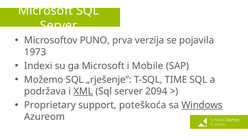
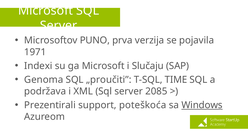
1973: 1973 -> 1971 (35, 52)
Mobile: Mobile -> Slučaju (148, 66)
Možemo: Možemo -> Genoma (44, 79)
„rješenje: „rješenje -> „proučiti (109, 79)
XML underline: present -> none (83, 91)
2094: 2094 -> 2085 (156, 91)
Proprietary: Proprietary -> Prezentirali (50, 105)
